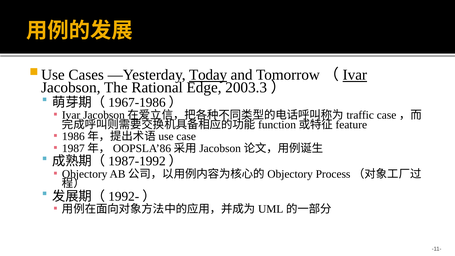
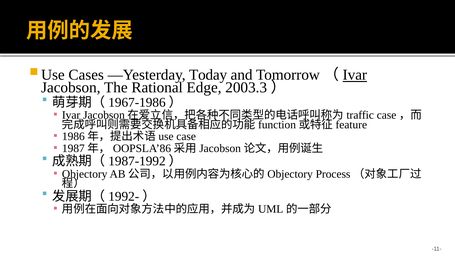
Today underline: present -> none (208, 75)
